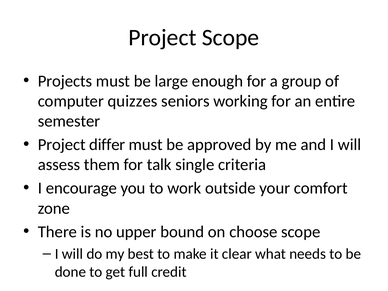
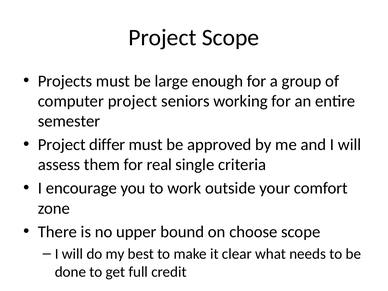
computer quizzes: quizzes -> project (132, 101)
talk: talk -> real (159, 165)
